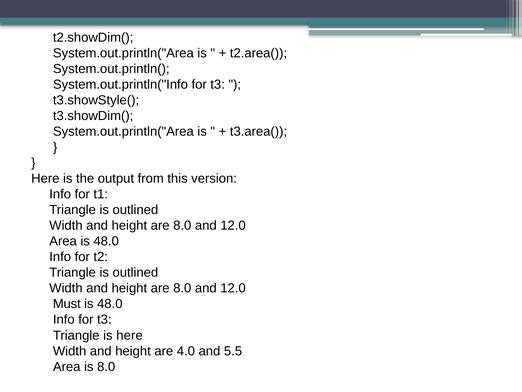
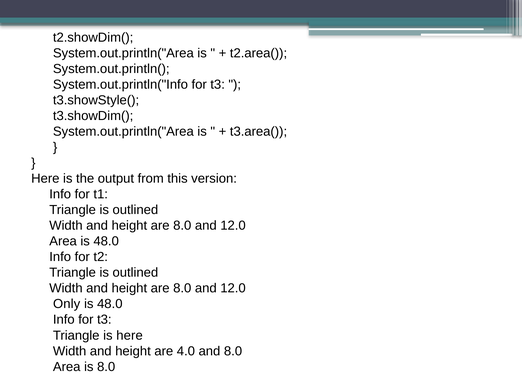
Must: Must -> Only (67, 304)
and 5.5: 5.5 -> 8.0 (233, 351)
